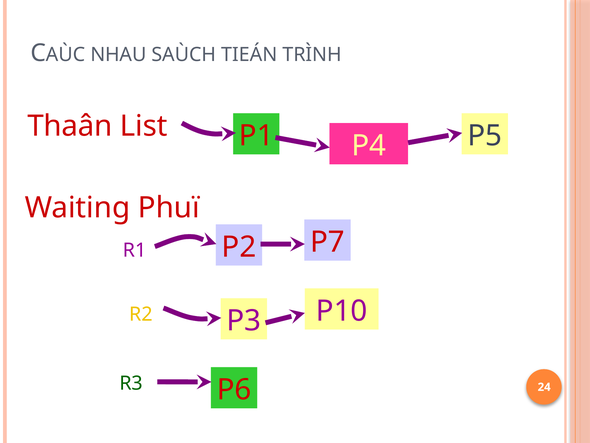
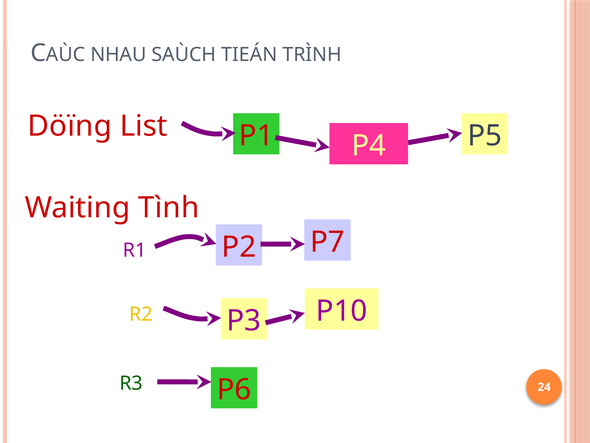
Thaân: Thaân -> Döïng (70, 126)
Phuï: Phuï -> Tình (169, 207)
